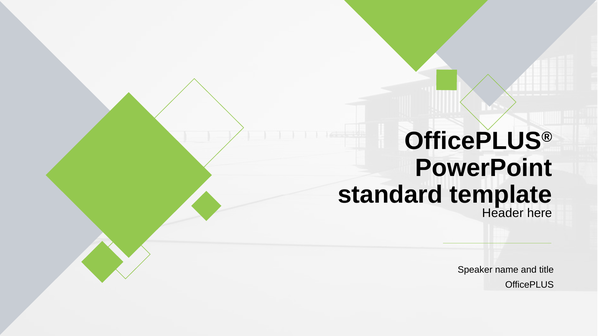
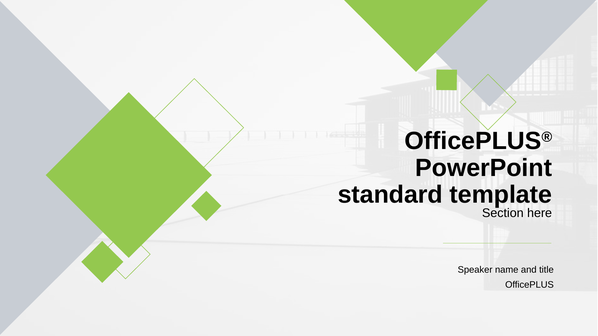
Header: Header -> Section (503, 213)
